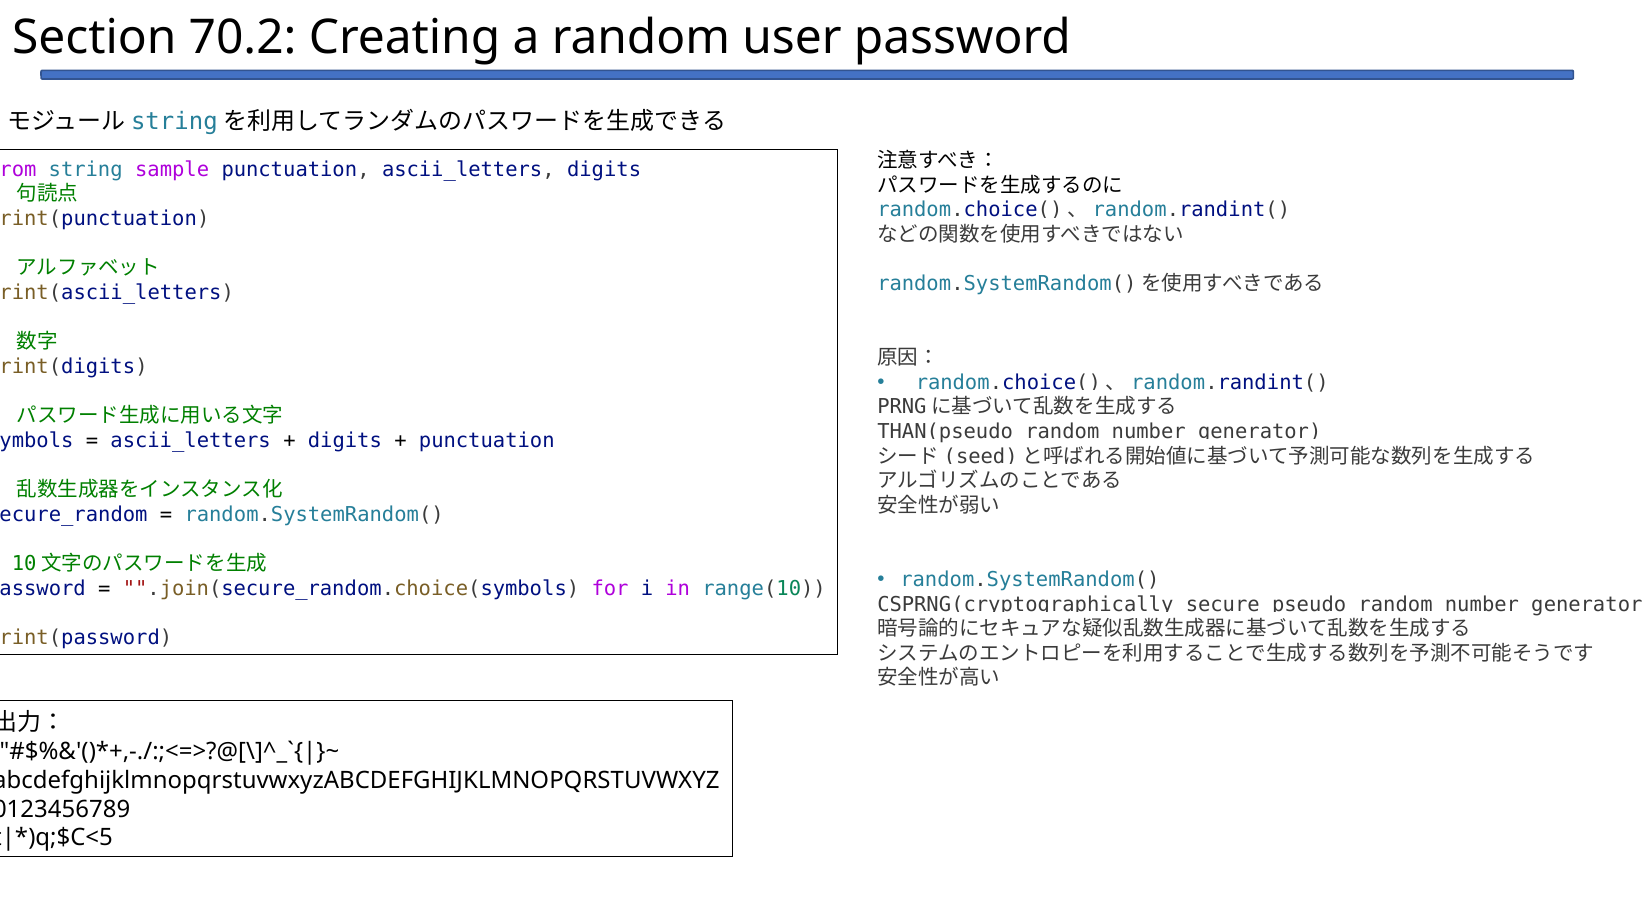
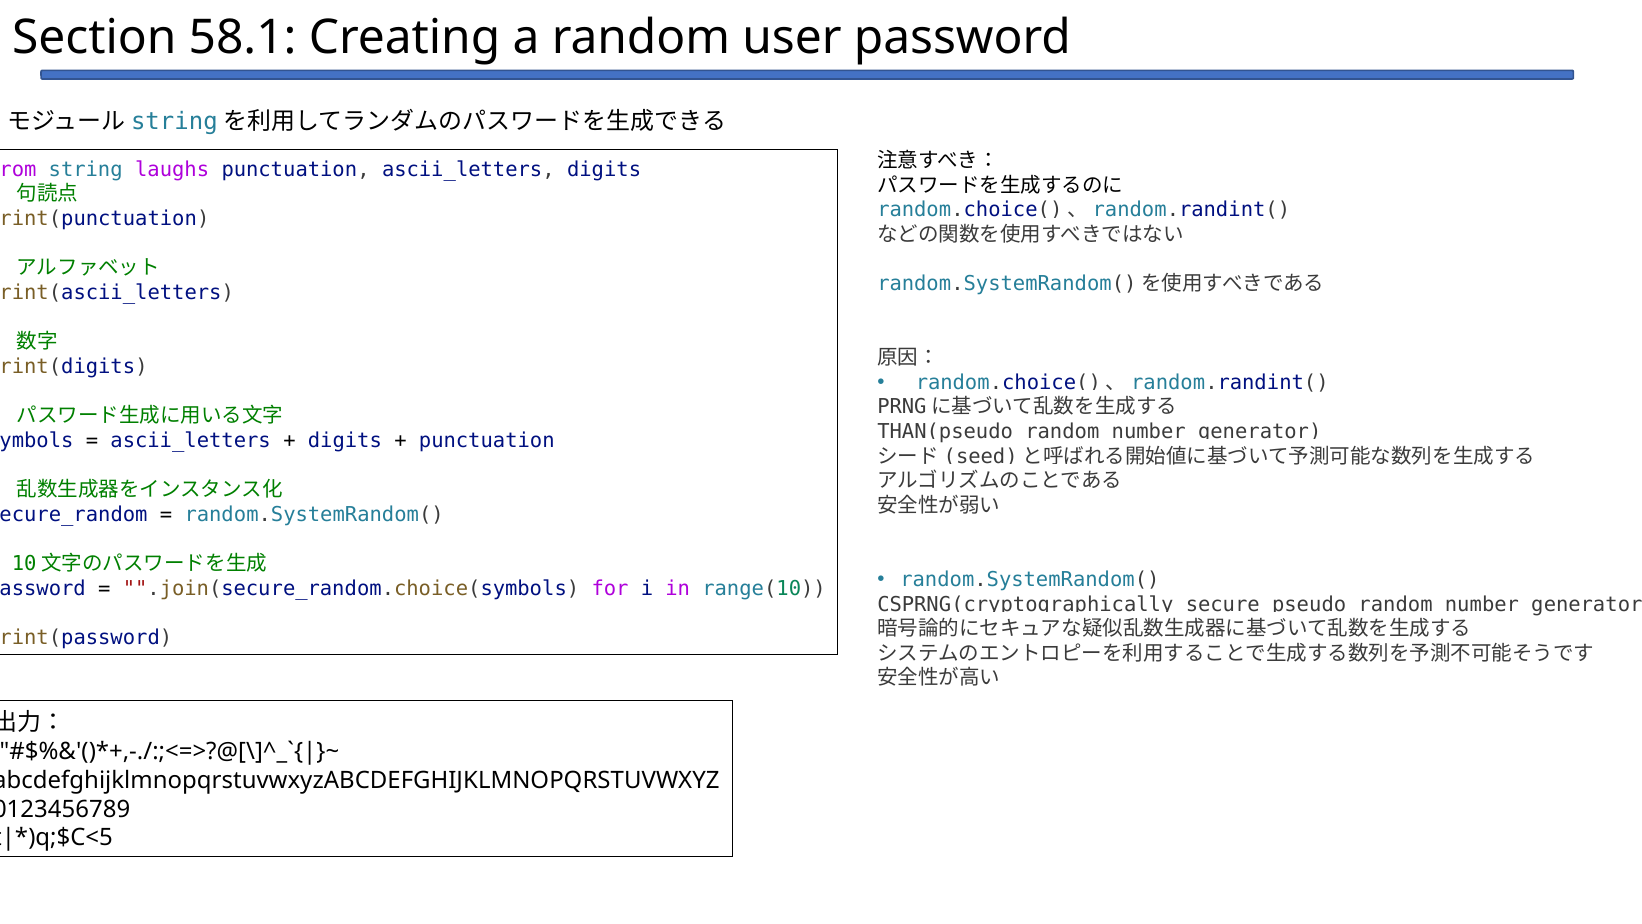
70.2: 70.2 -> 58.1 (243, 38)
sample: sample -> laughs (172, 169)
